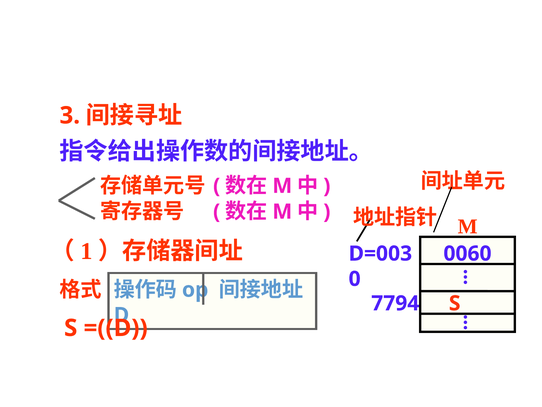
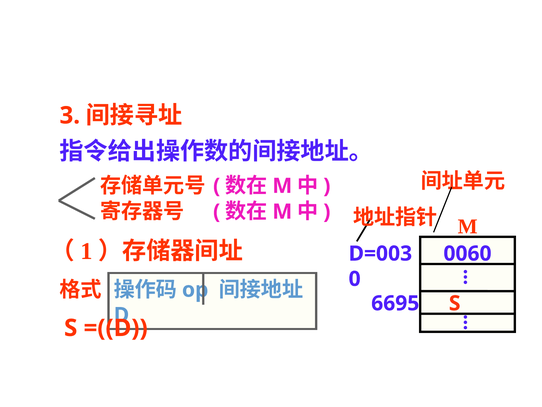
7794: 7794 -> 6695 (395, 303)
